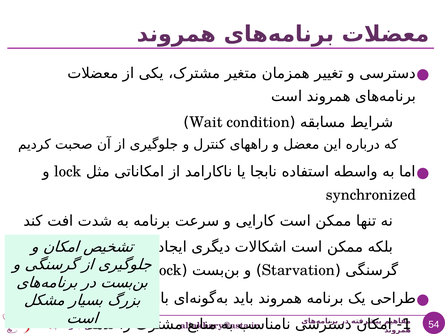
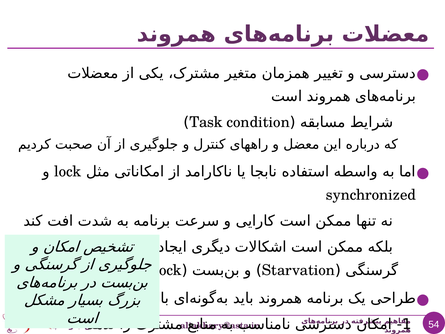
Wait: Wait -> Task (206, 122)
